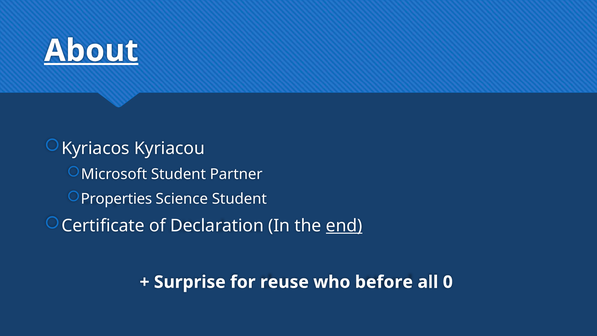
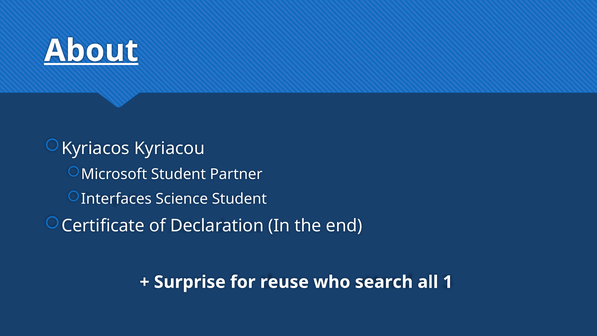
Properties: Properties -> Interfaces (116, 199)
end underline: present -> none (344, 226)
before: before -> search (384, 282)
0: 0 -> 1 (448, 282)
